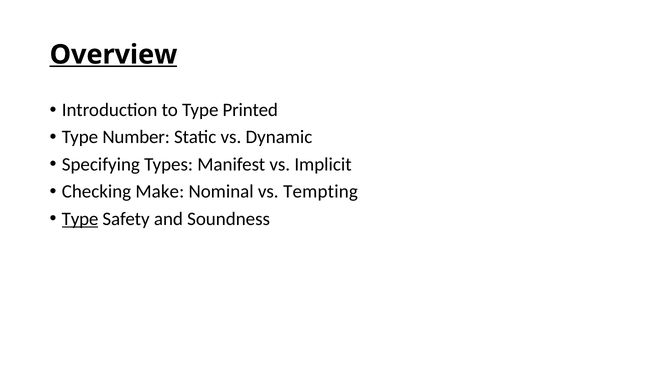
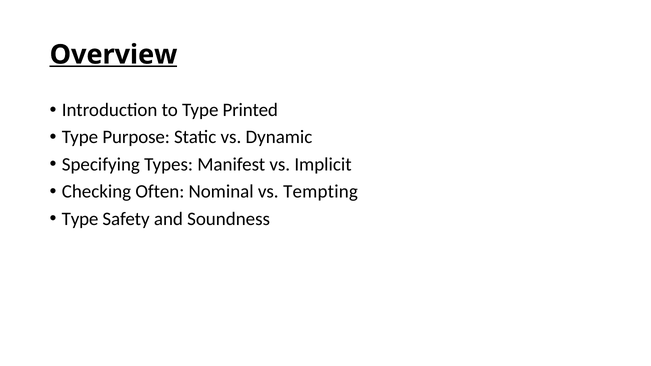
Number: Number -> Purpose (136, 137)
Make: Make -> Often (160, 192)
Type underline: present -> none (80, 219)
